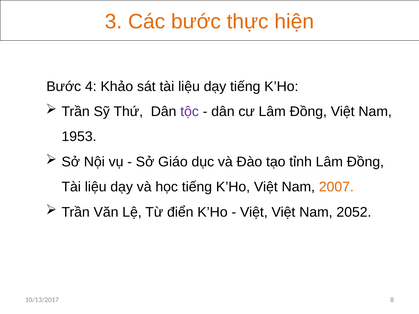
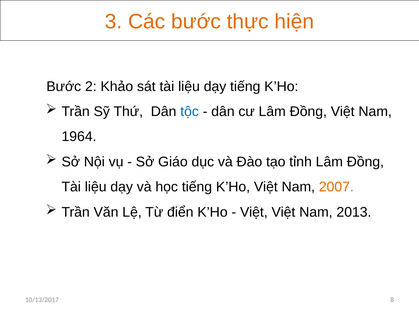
4: 4 -> 2 (91, 87)
tộc colour: purple -> blue (190, 112)
1953: 1953 -> 1964 (79, 137)
2052: 2052 -> 2013 (354, 212)
